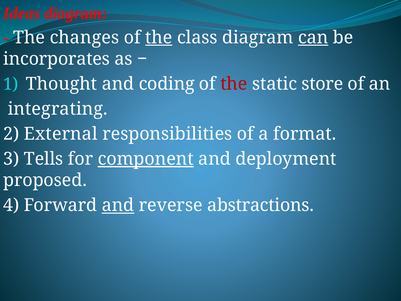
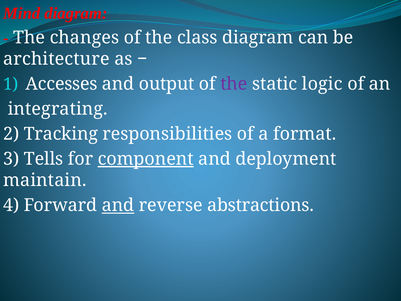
Ideas: Ideas -> Mind (22, 13)
the underline: present -> none (159, 38)
can underline: present -> none (313, 38)
incorporates: incorporates -> architecture (56, 59)
Thought: Thought -> Accesses (62, 84)
coding: coding -> output (167, 84)
the colour: red -> purple (234, 84)
store: store -> logic (322, 84)
External: External -> Tracking (61, 134)
proposed: proposed -> maintain (45, 180)
